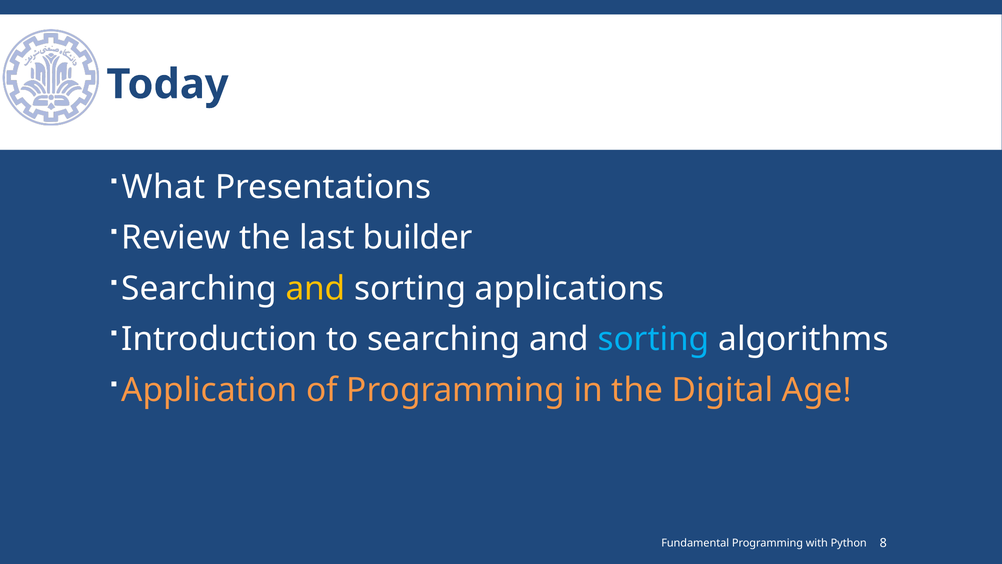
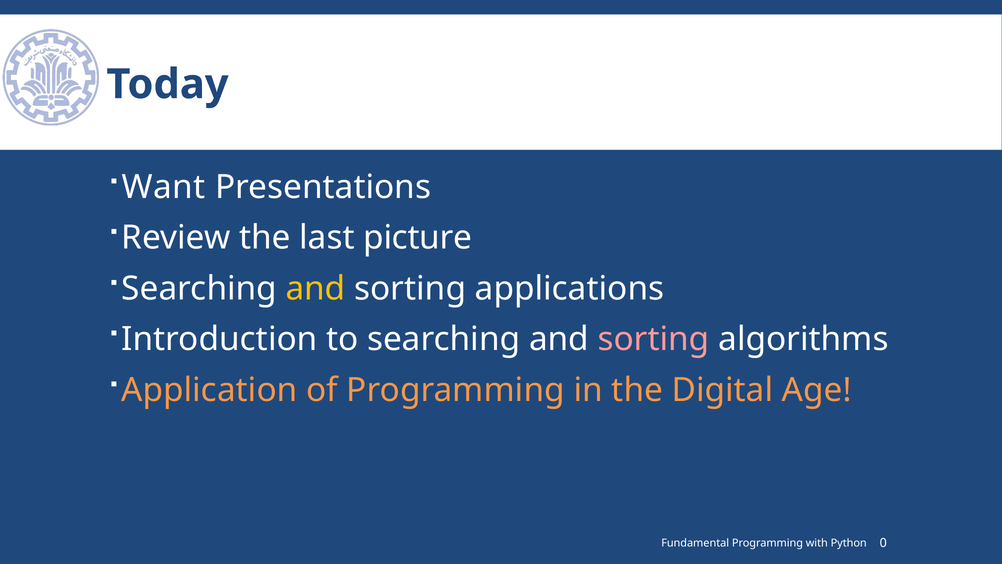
What: What -> Want (164, 187)
builder: builder -> picture (418, 238)
sorting colour: light blue -> pink (654, 339)
8: 8 -> 0 (883, 543)
